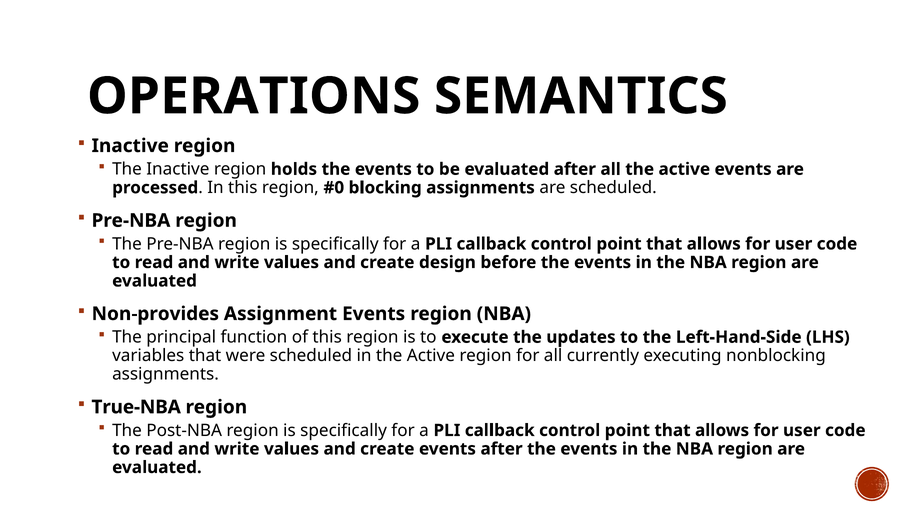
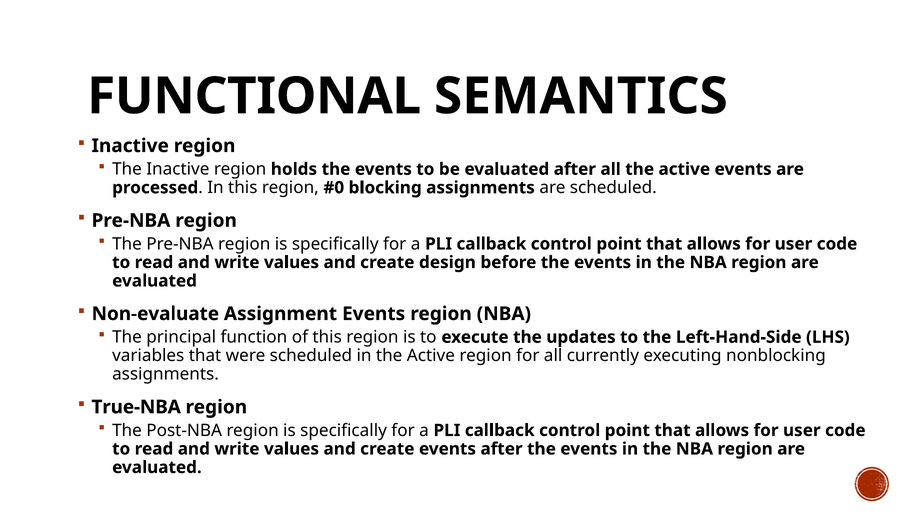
OPERATIONS: OPERATIONS -> FUNCTIONAL (254, 96)
Non-provides: Non-provides -> Non-evaluate (155, 314)
